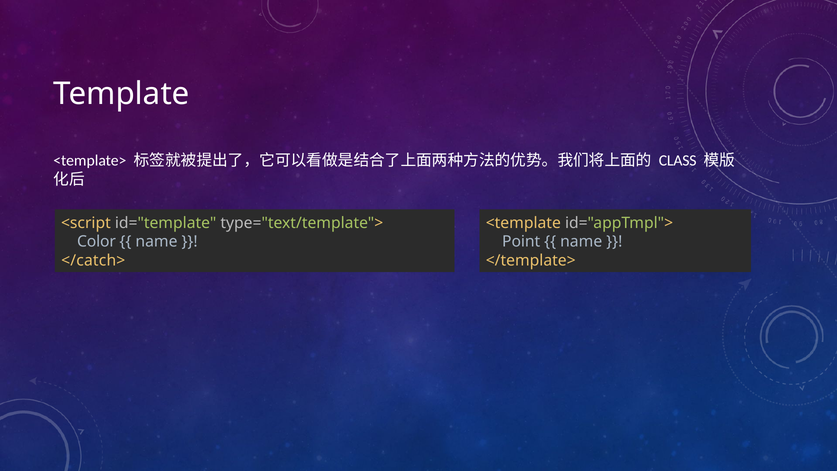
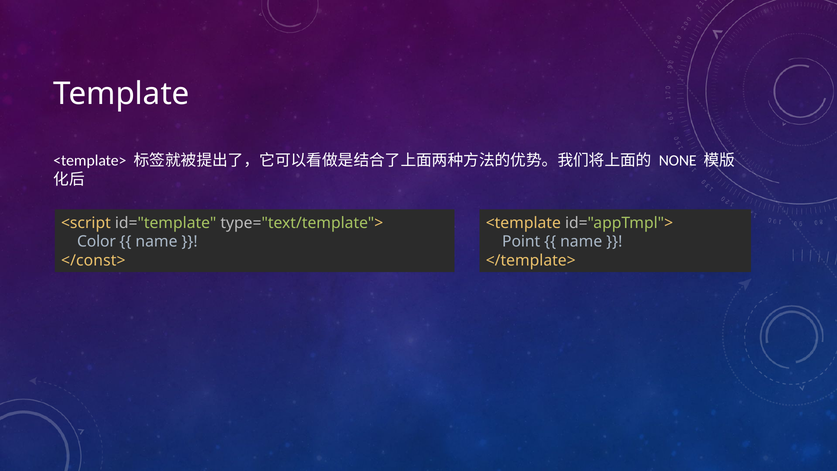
CLASS: CLASS -> NONE (678, 161)
</catch>: </catch> -> </const> (93, 261)
